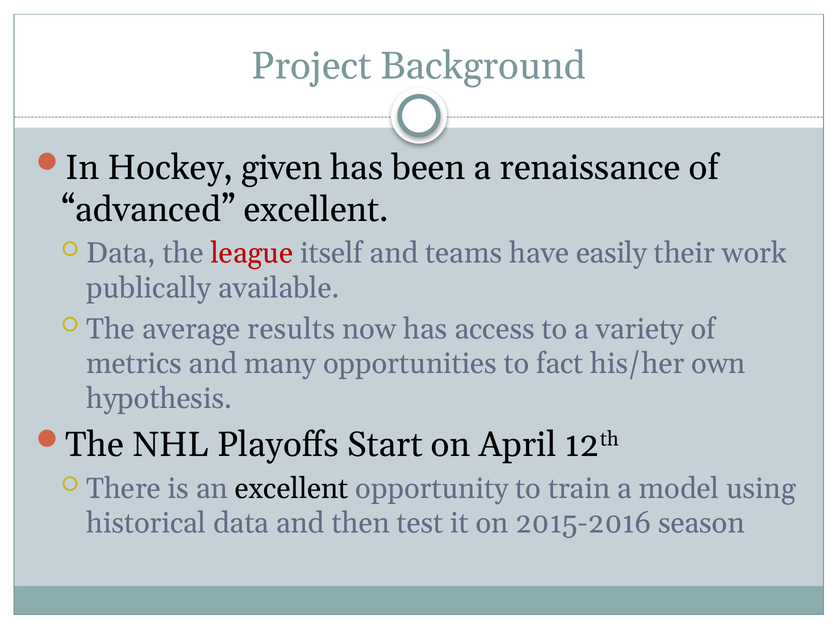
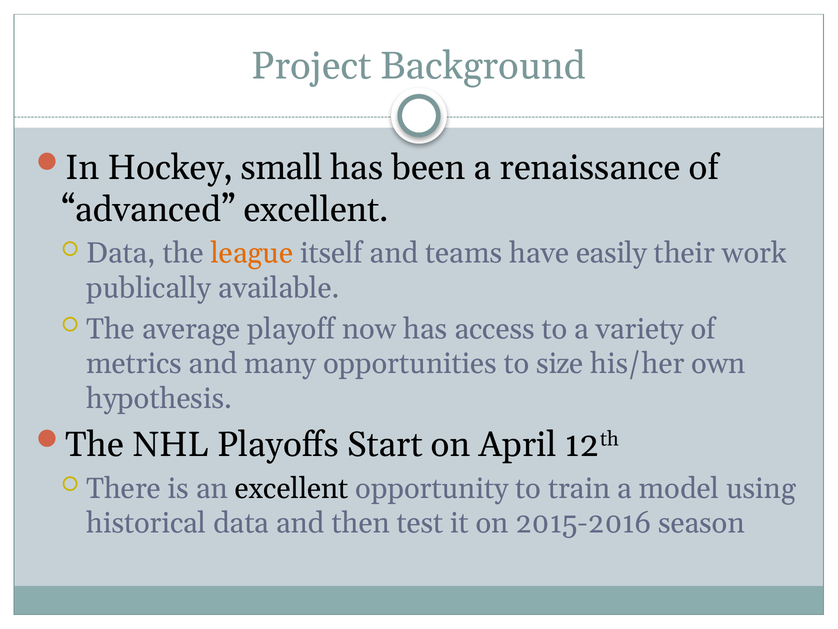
given: given -> small (282, 167)
league colour: red -> orange (252, 253)
results: results -> playoff (291, 329)
fact: fact -> size (560, 364)
